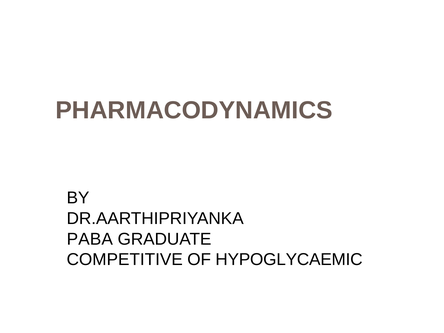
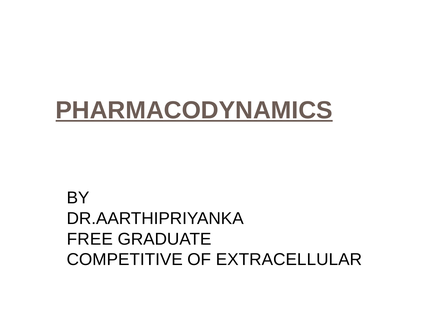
PHARMACODYNAMICS underline: none -> present (194, 110)
PABA: PABA -> FREE (90, 239)
HYPOGLYCAEMIC: HYPOGLYCAEMIC -> EXTRACELLULAR (289, 260)
